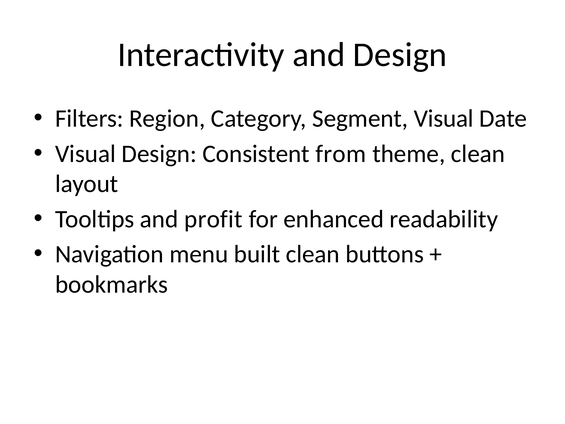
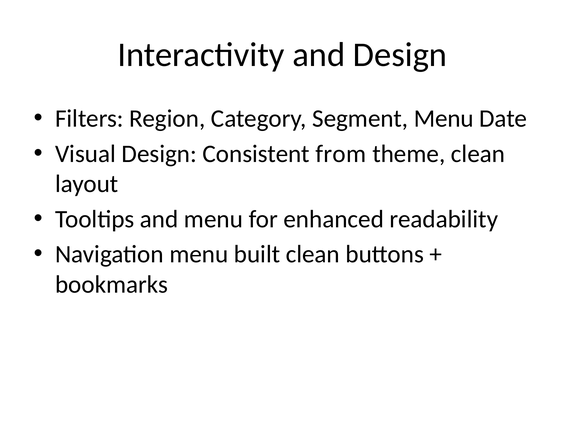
Segment Visual: Visual -> Menu (444, 119)
and profit: profit -> menu (213, 219)
